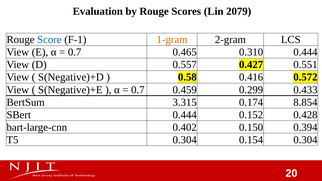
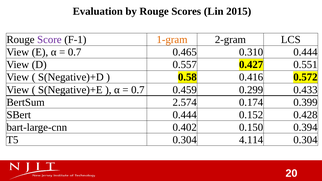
2079: 2079 -> 2015 (239, 11)
Score colour: blue -> purple (49, 40)
3.315: 3.315 -> 2.574 (185, 102)
8.854: 8.854 -> 0.399 (305, 102)
0.154: 0.154 -> 4.114 (251, 140)
